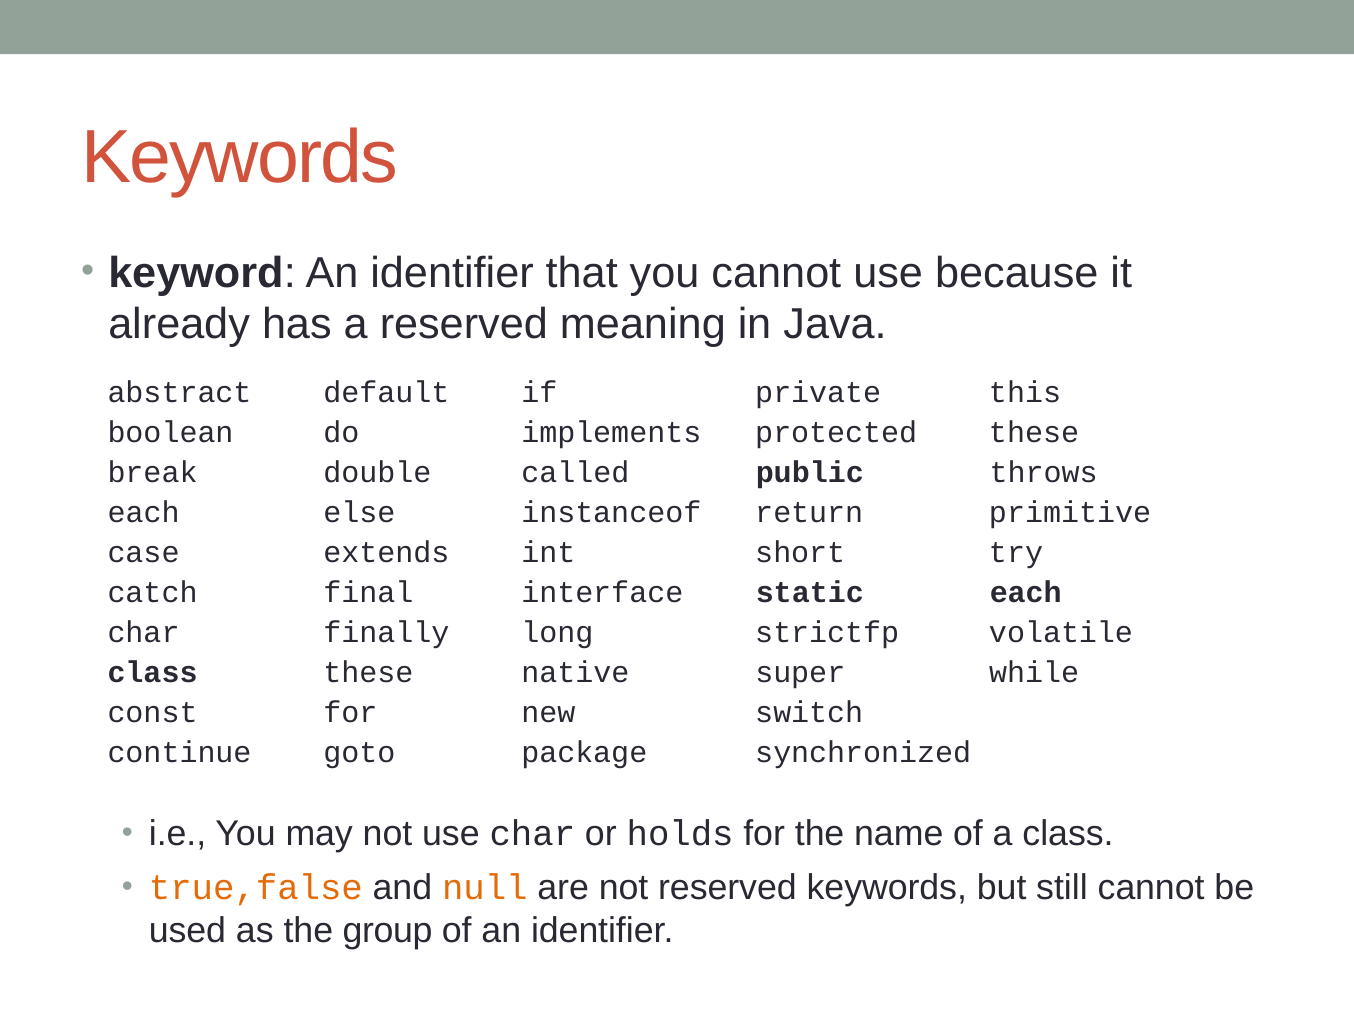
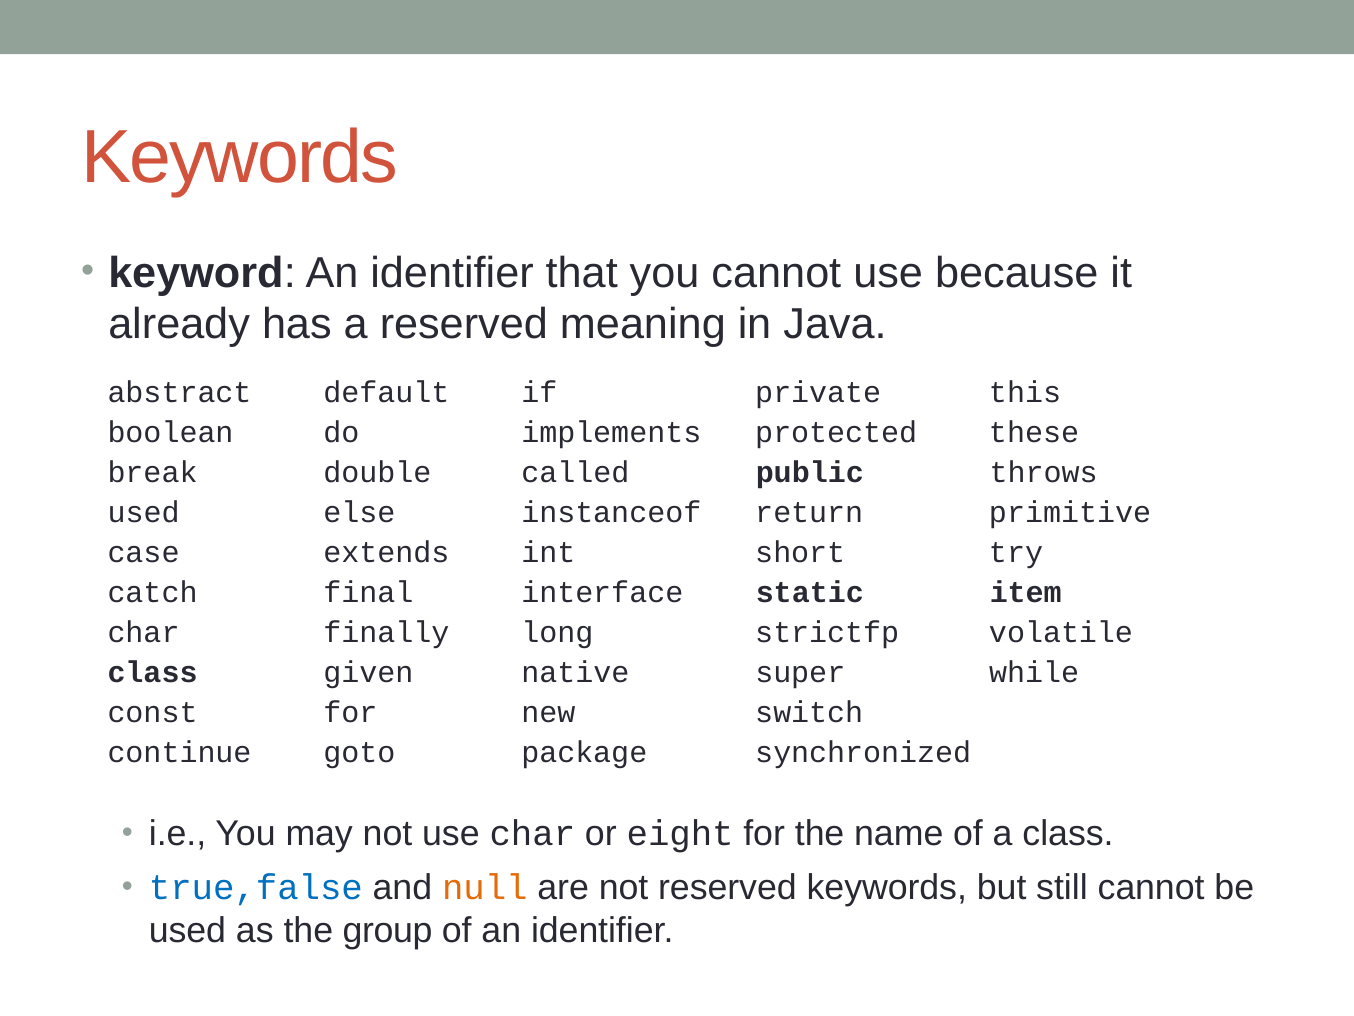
each: each -> used (144, 512)
static each: each -> item (1026, 592)
class these: these -> given (368, 672)
holds: holds -> eight (680, 834)
true,false colour: orange -> blue (256, 888)
